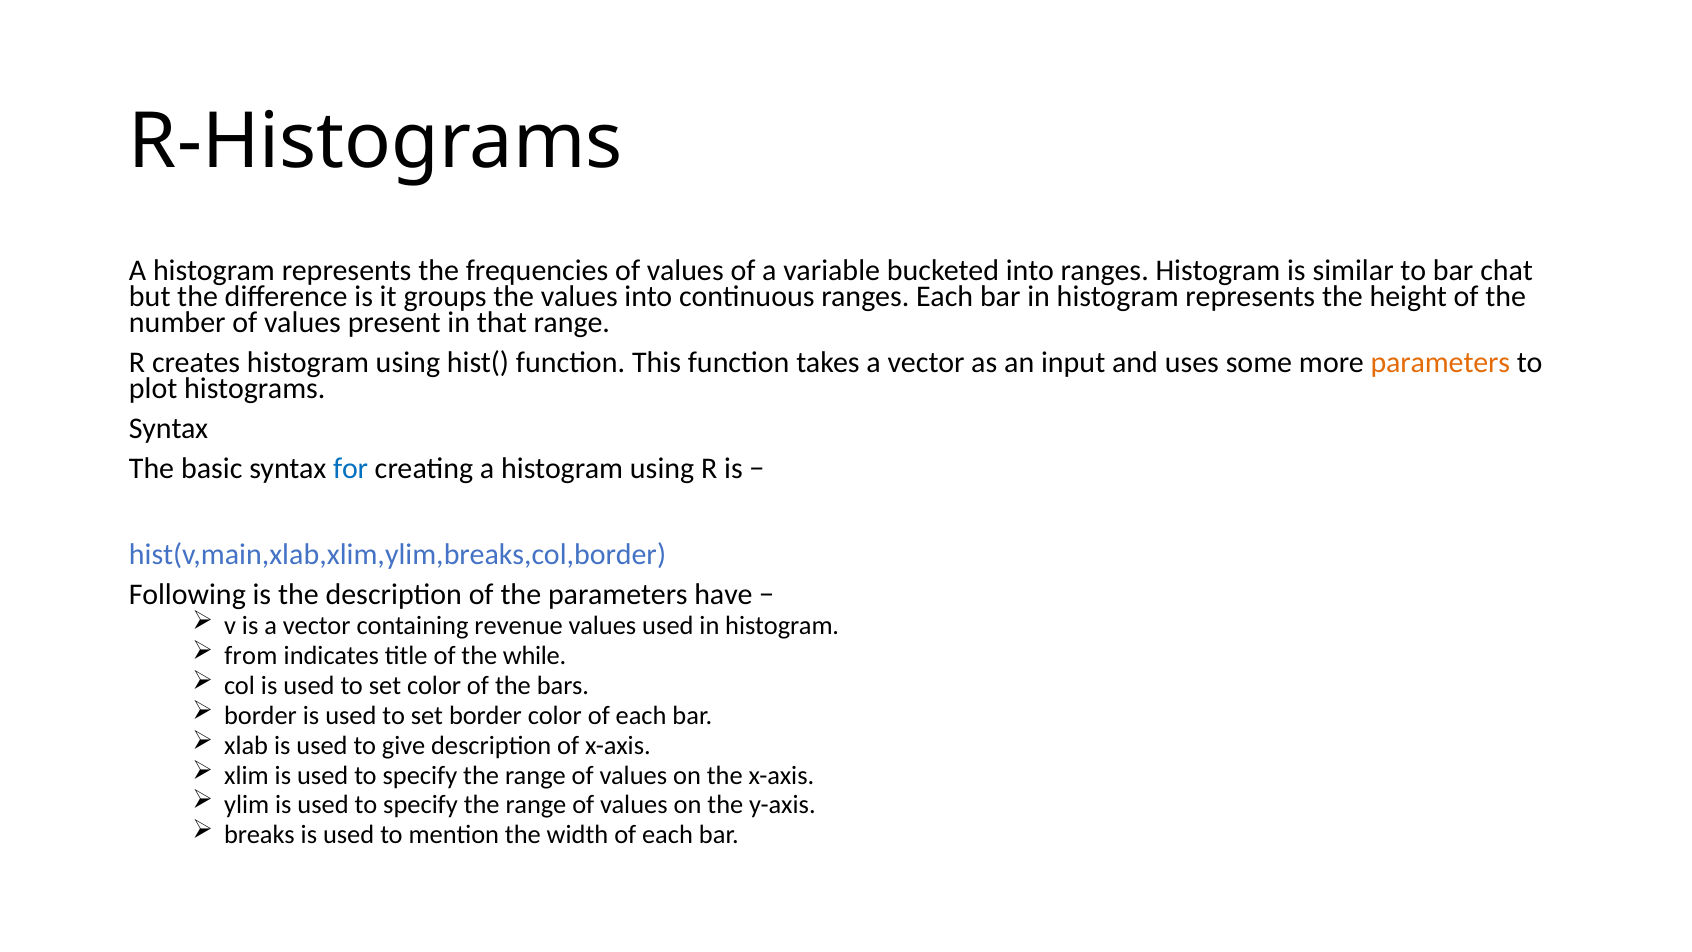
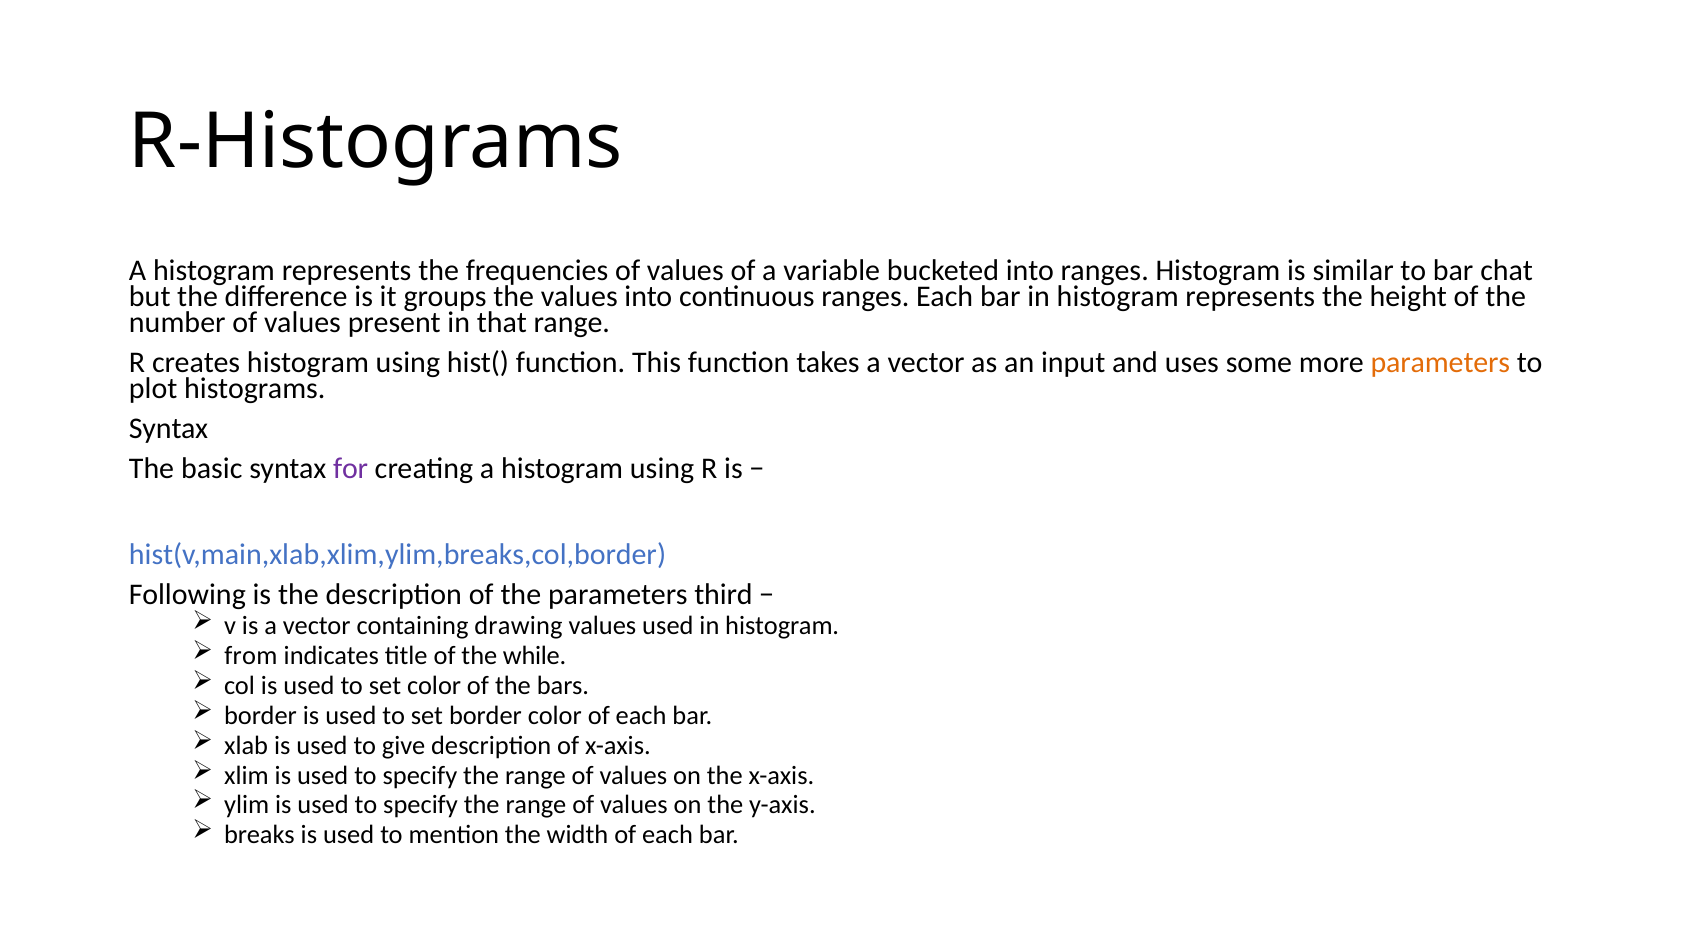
for colour: blue -> purple (351, 468)
have: have -> third (723, 594)
revenue: revenue -> drawing (518, 626)
